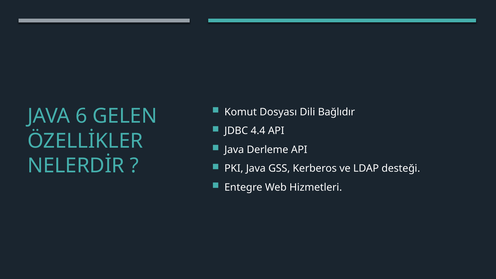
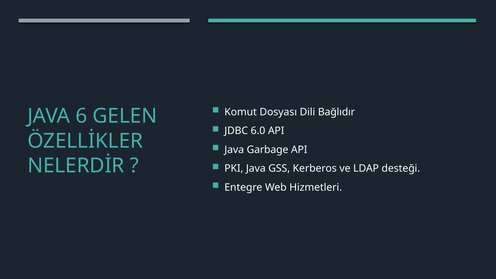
4.4: 4.4 -> 6.0 (258, 131)
Derleme: Derleme -> Garbage (268, 150)
